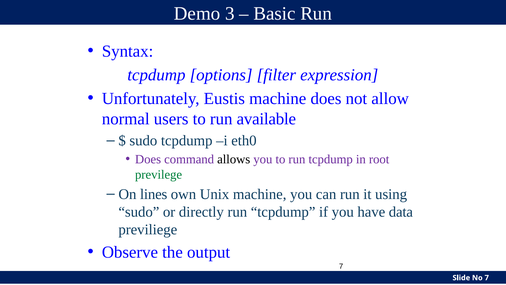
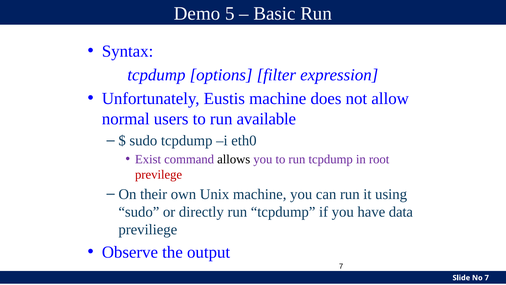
3: 3 -> 5 (230, 14)
Does: Does -> Exist (148, 159)
previlege colour: green -> red (159, 174)
lines: lines -> their (154, 194)
